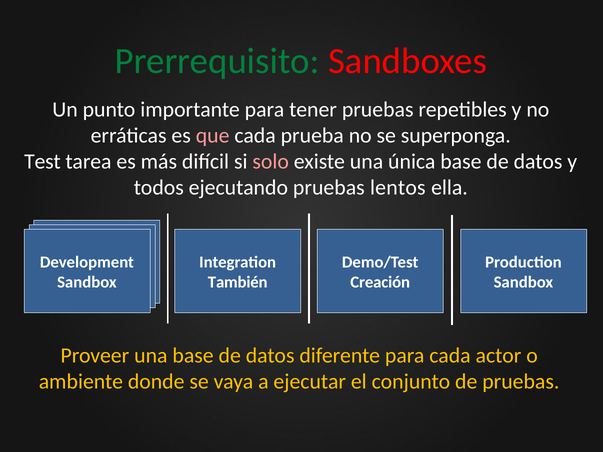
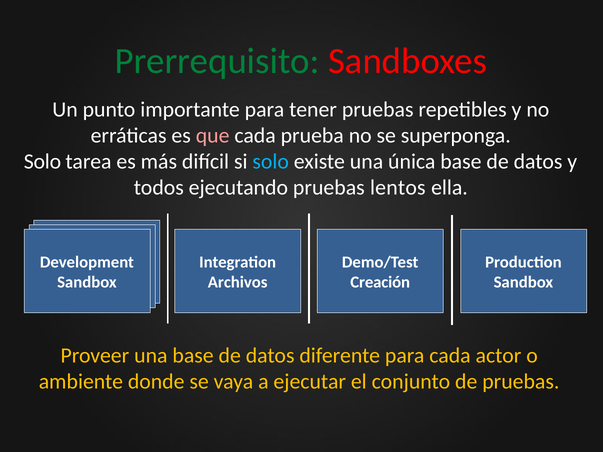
Test: Test -> Solo (42, 162)
solo colour: pink -> light blue (271, 162)
También: También -> Archivos (238, 282)
